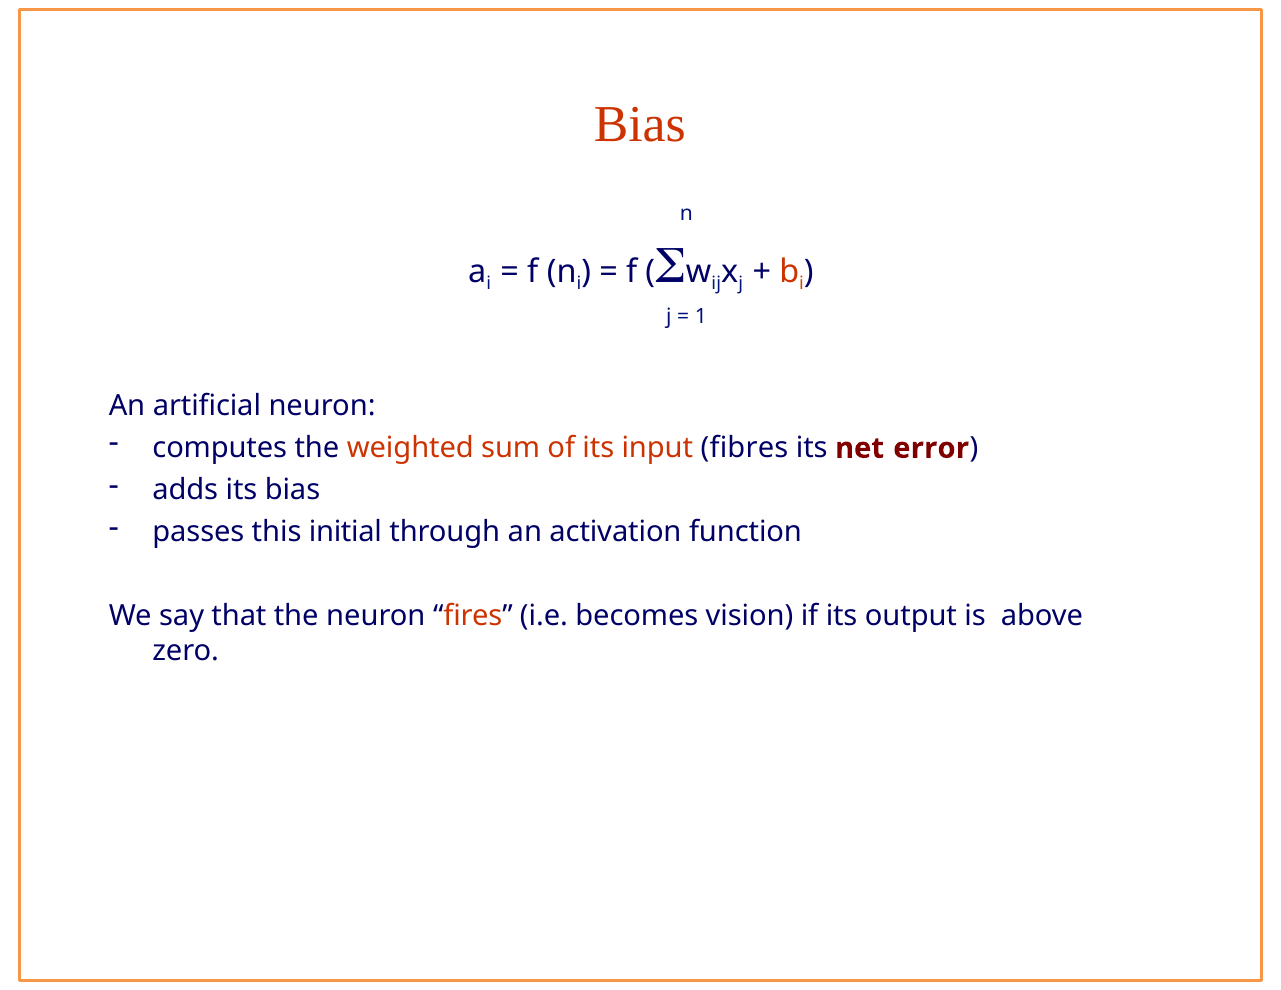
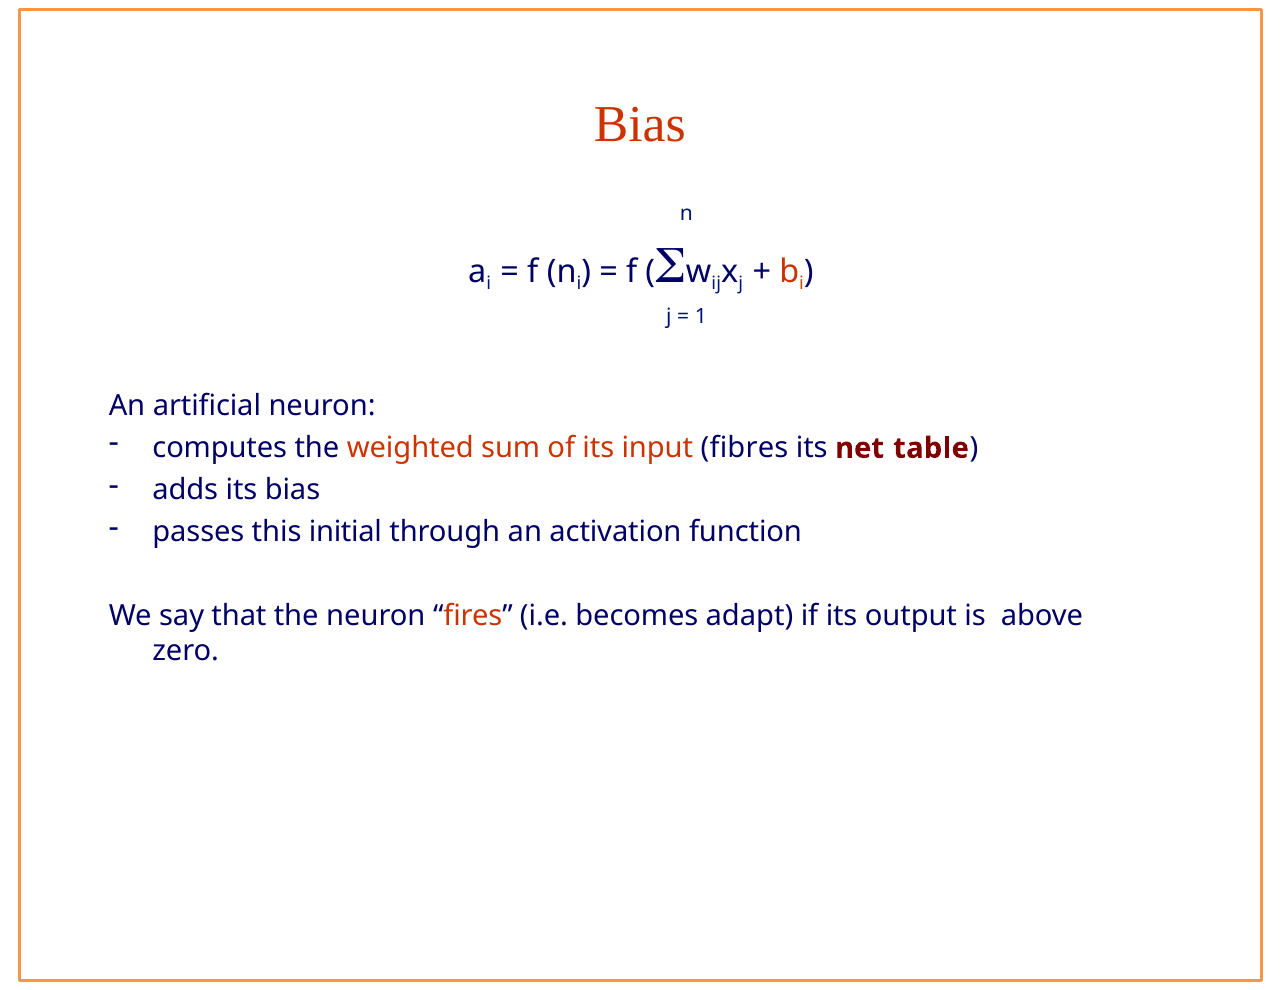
error: error -> table (931, 448)
vision: vision -> adapt (749, 616)
